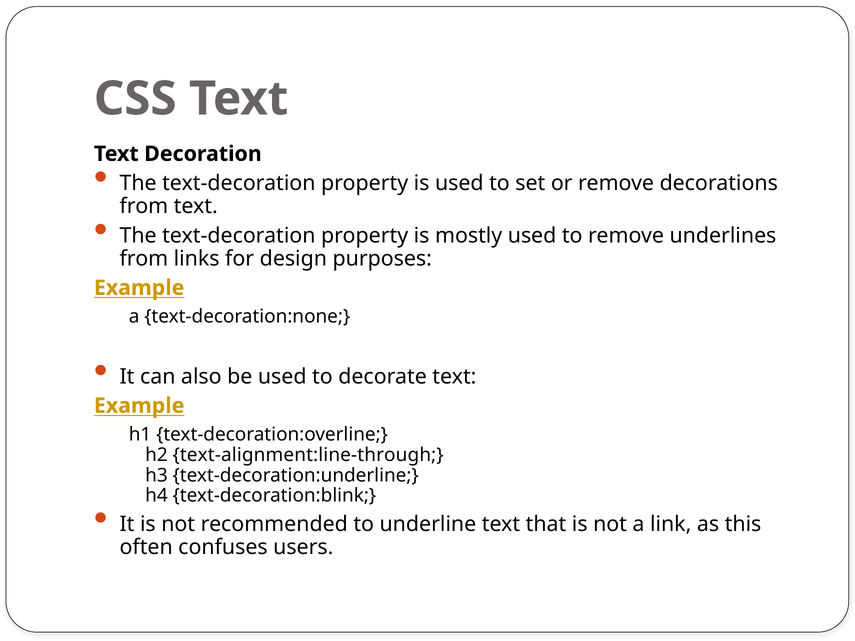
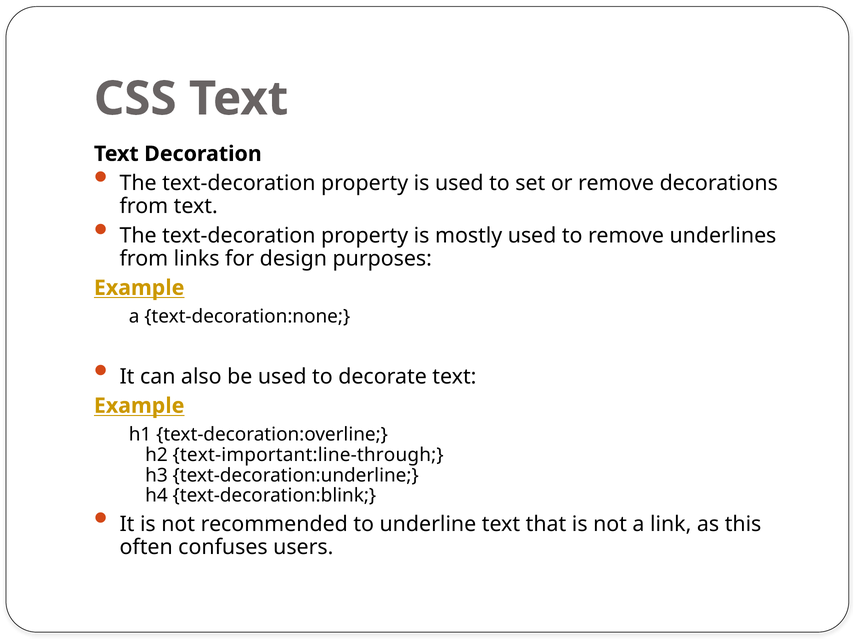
text-alignment:line-through: text-alignment:line-through -> text-important:line-through (308, 455)
